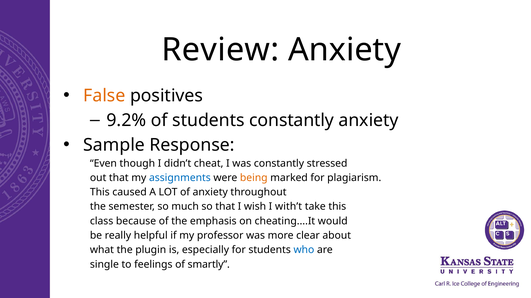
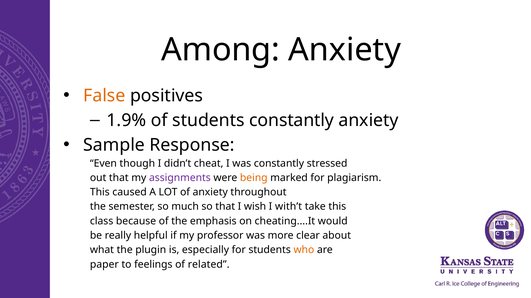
Review: Review -> Among (221, 50)
9.2%: 9.2% -> 1.9% (126, 121)
assignments colour: blue -> purple (180, 178)
who colour: blue -> orange (304, 250)
single: single -> paper (104, 265)
smartly: smartly -> related (209, 265)
